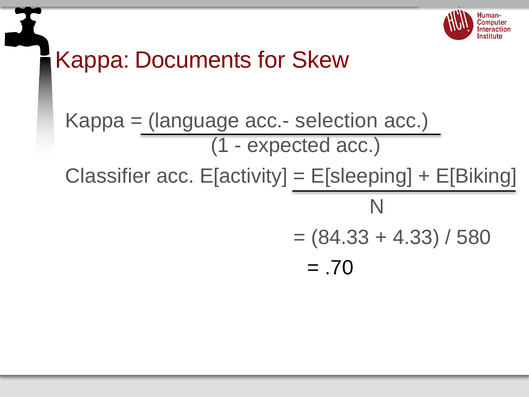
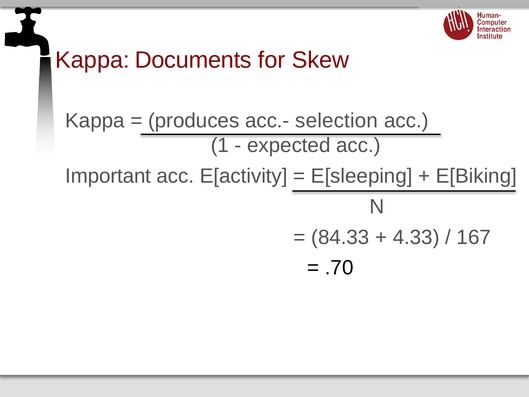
language: language -> produces (194, 121)
Classifier: Classifier -> Important (108, 176)
580: 580 -> 167 (474, 237)
